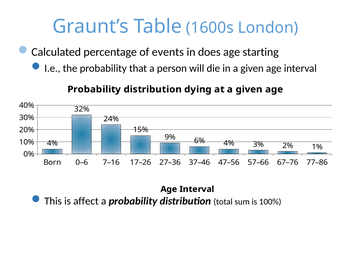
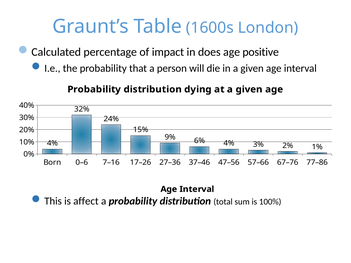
events: events -> impact (168, 52)
starting: starting -> positive (261, 52)
